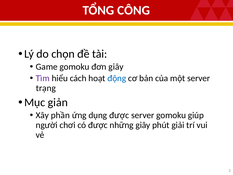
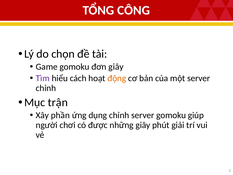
động colour: blue -> orange (117, 78)
trạng: trạng -> chỉnh (46, 88)
giản: giản -> trận (58, 102)
dụng được: được -> chỉnh (119, 115)
